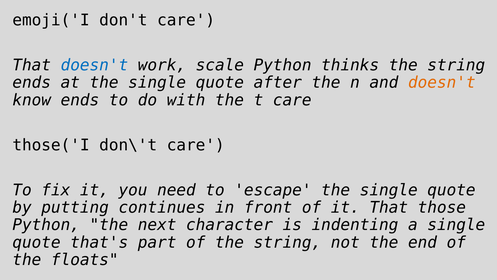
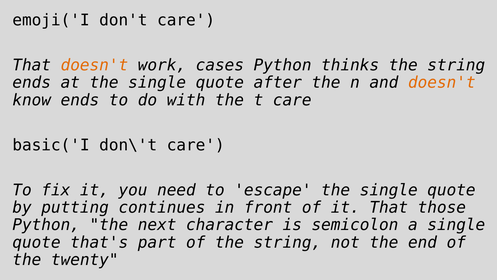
doesn't colour: blue -> orange (94, 65)
scale: scale -> cases (220, 65)
those('I: those('I -> basic('I (51, 145)
indenting: indenting -> semicolon (355, 225)
floats: floats -> twenty (85, 259)
